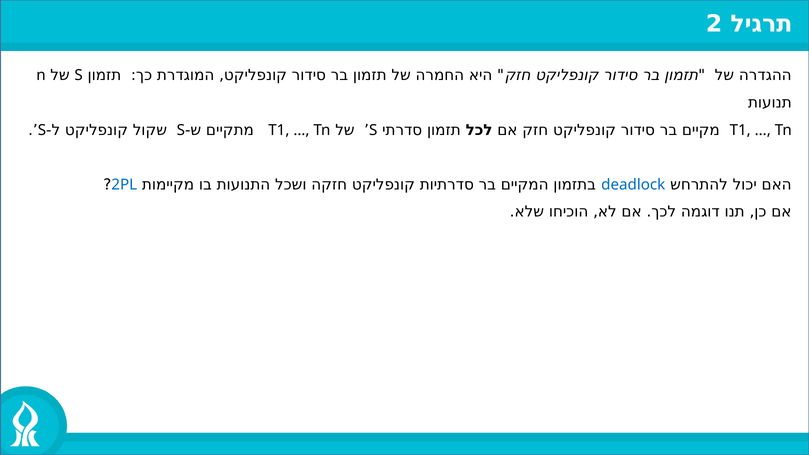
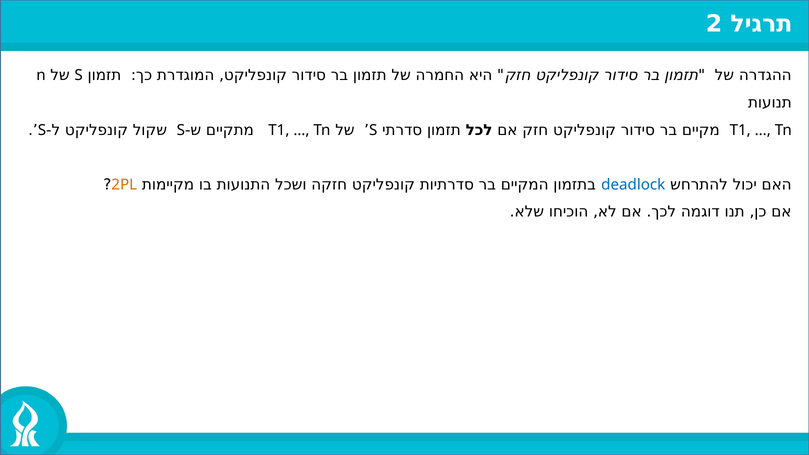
2PL colour: blue -> orange (124, 185)
